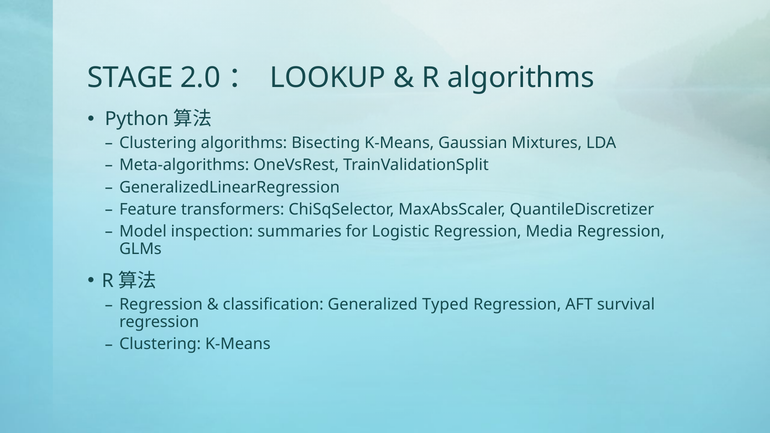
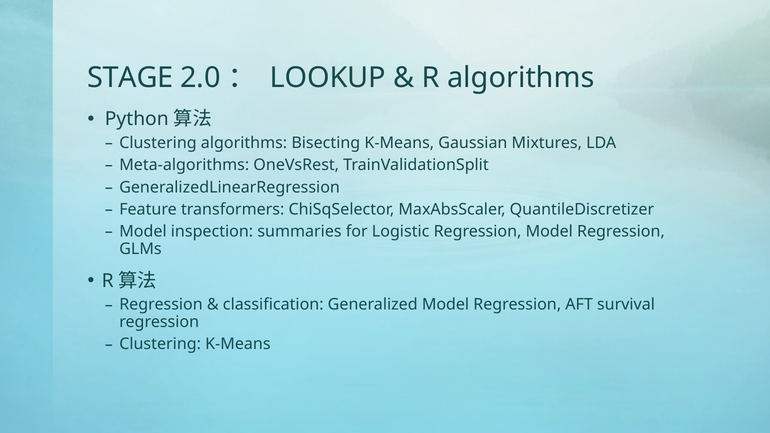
Regression Media: Media -> Model (549, 232)
Generalized Typed: Typed -> Model (446, 305)
